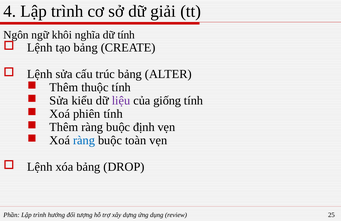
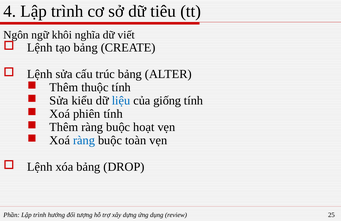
giải: giải -> tiêu (163, 11)
dữ tính: tính -> viết (126, 35)
liệu colour: purple -> blue (121, 101)
định: định -> hoạt (144, 127)
